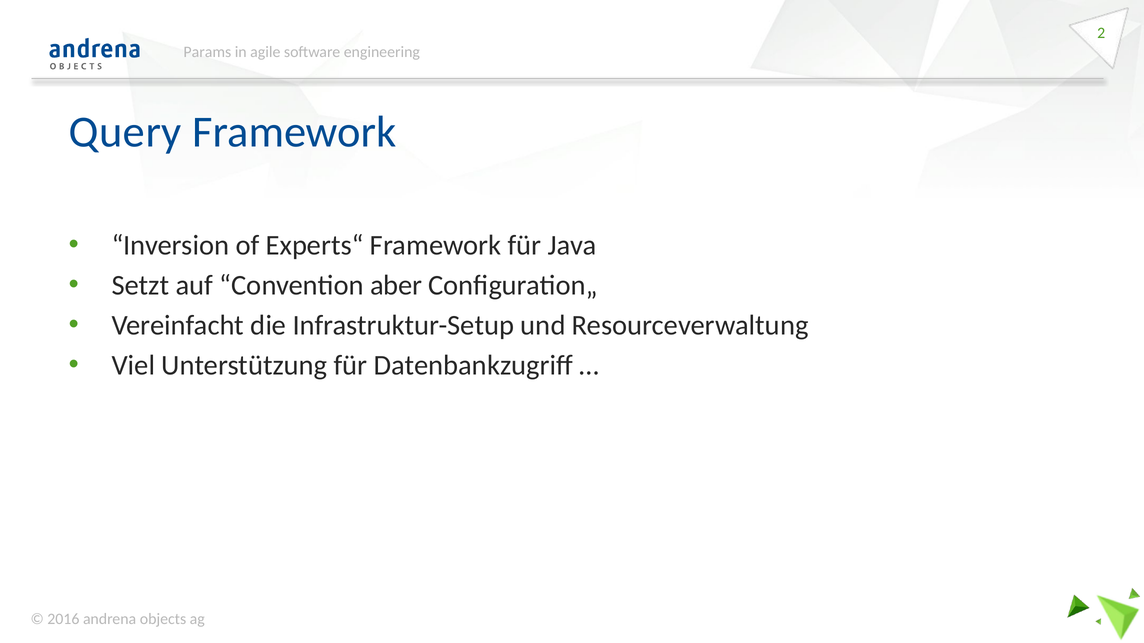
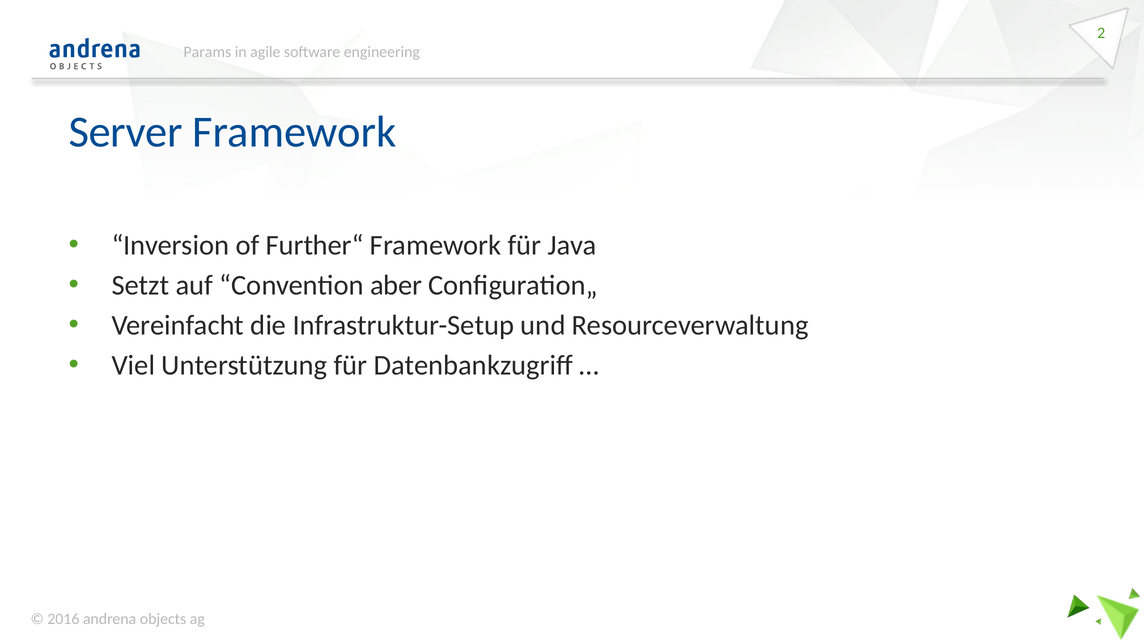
Query: Query -> Server (126, 132)
Experts“: Experts“ -> Further“ (315, 245)
